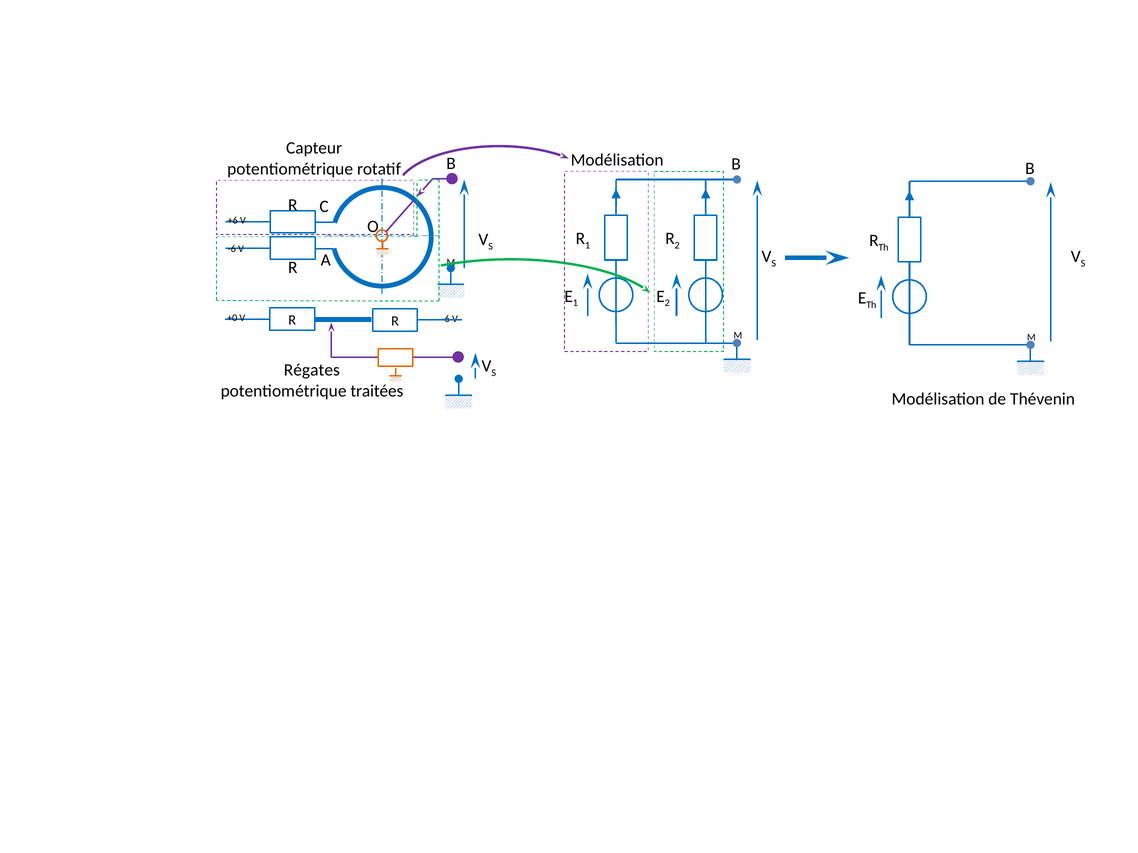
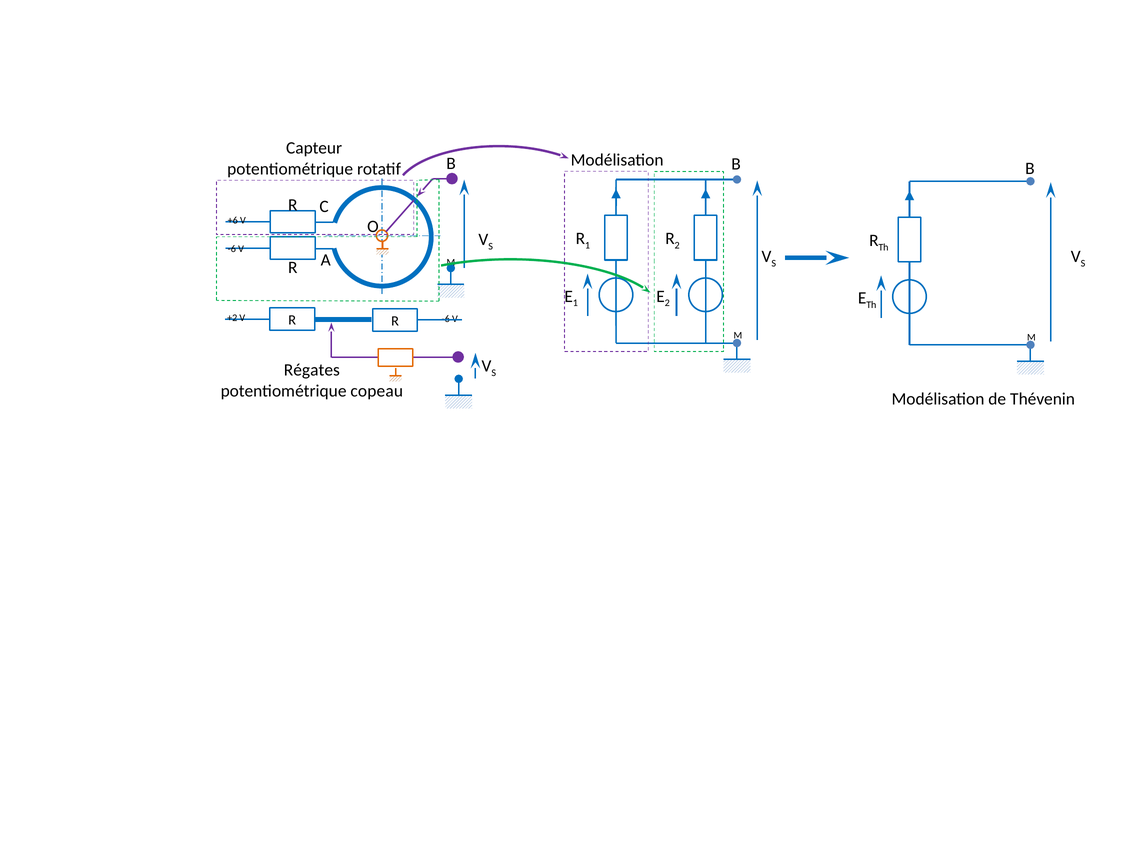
+0: +0 -> +2 (232, 318)
traitées: traitées -> copeau (377, 391)
